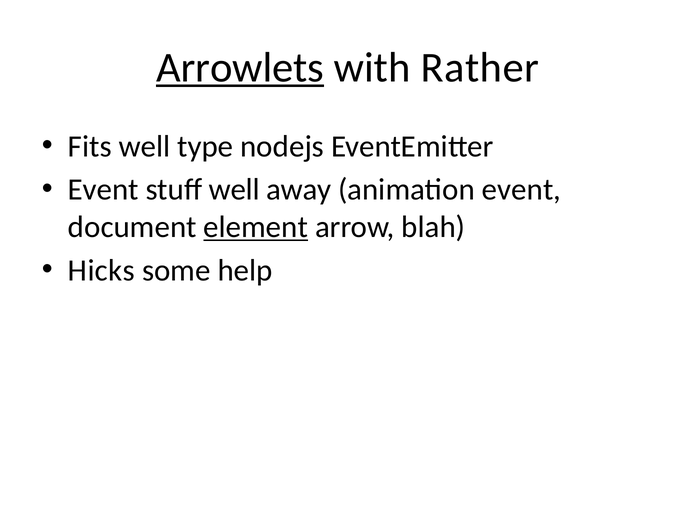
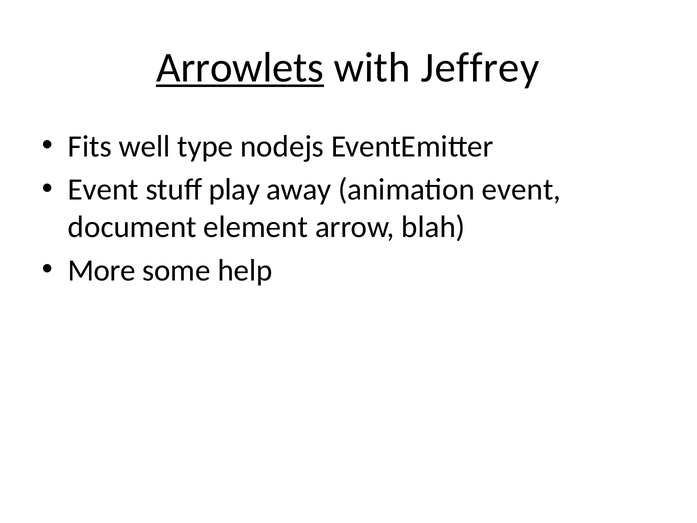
Rather: Rather -> Jeffrey (480, 67)
stuff well: well -> play (234, 190)
element underline: present -> none (256, 227)
Hicks: Hicks -> More (102, 270)
